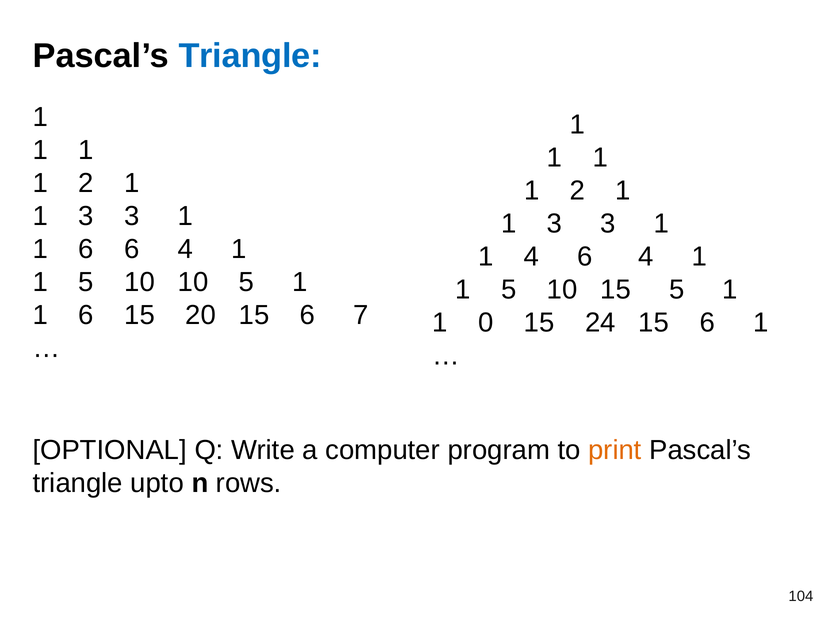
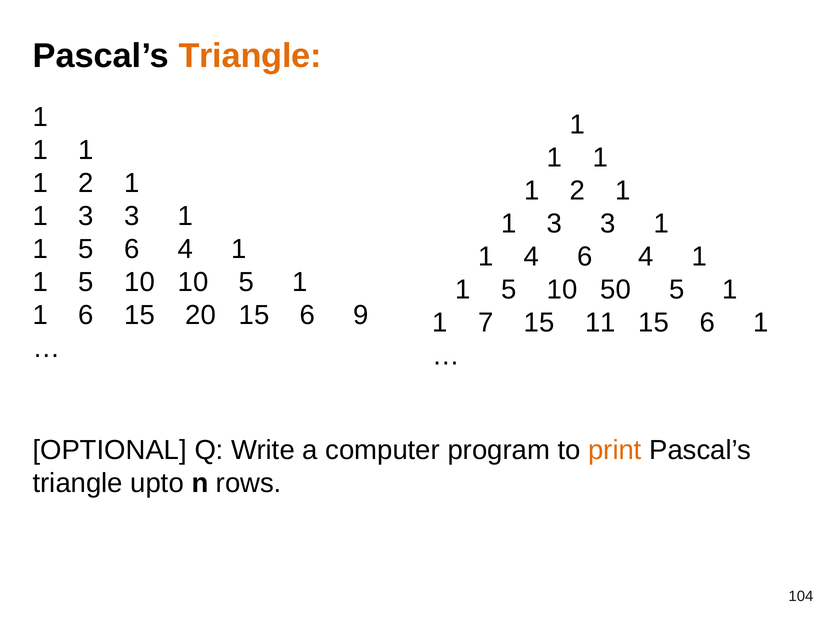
Triangle colour: blue -> orange (250, 56)
6: 6 -> 5 (86, 249)
10 15: 15 -> 50 (616, 289)
7: 7 -> 9 (361, 315)
0: 0 -> 7 (486, 322)
24: 24 -> 11 (600, 322)
